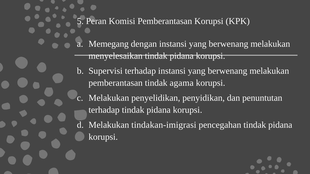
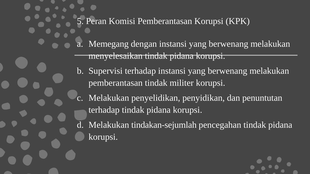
agama: agama -> militer (182, 83)
tindakan-imigrasi: tindakan-imigrasi -> tindakan-sejumlah (164, 125)
